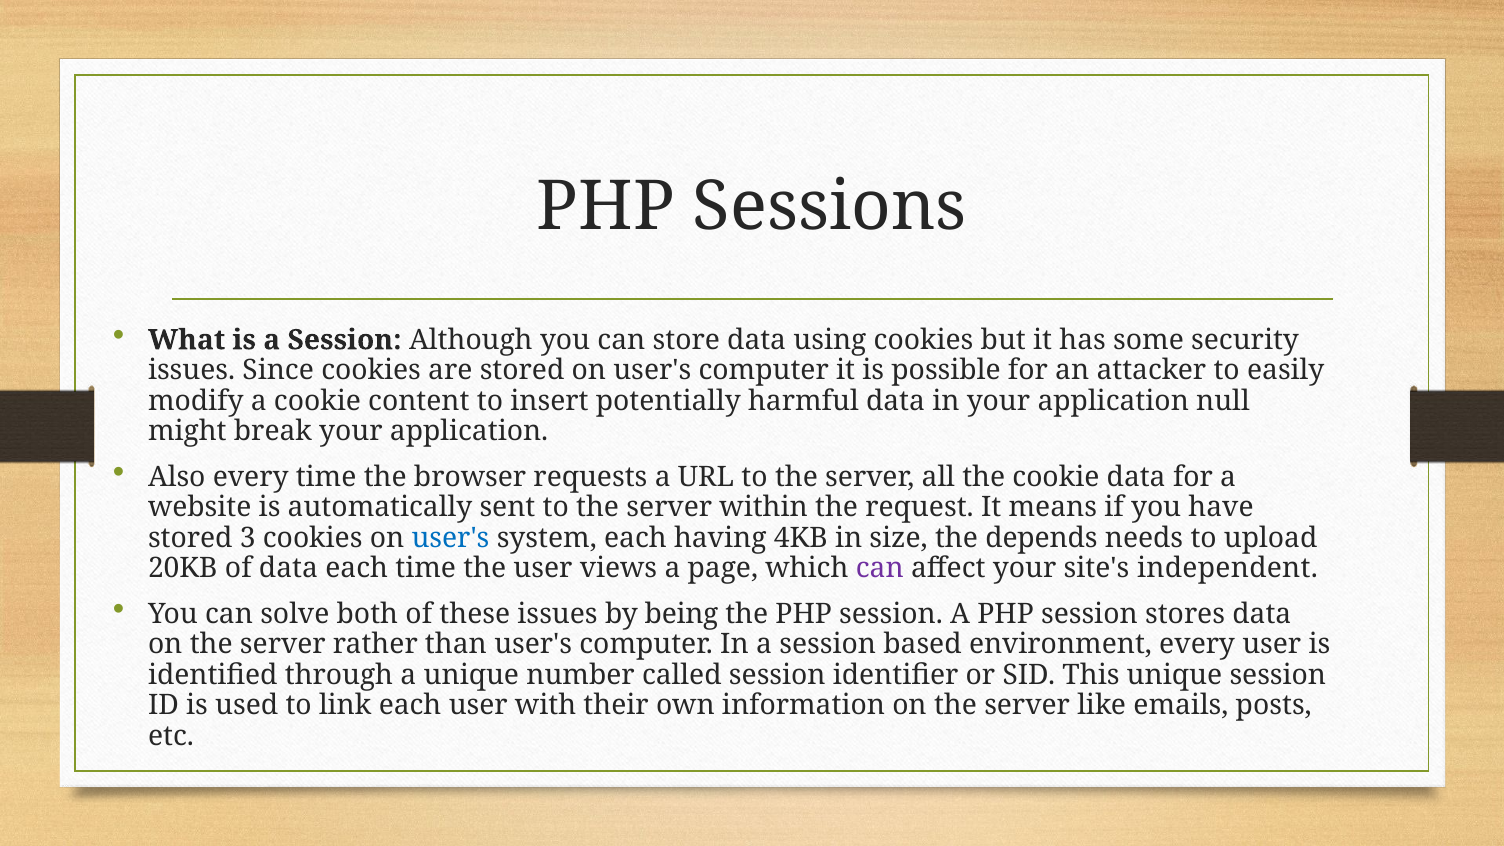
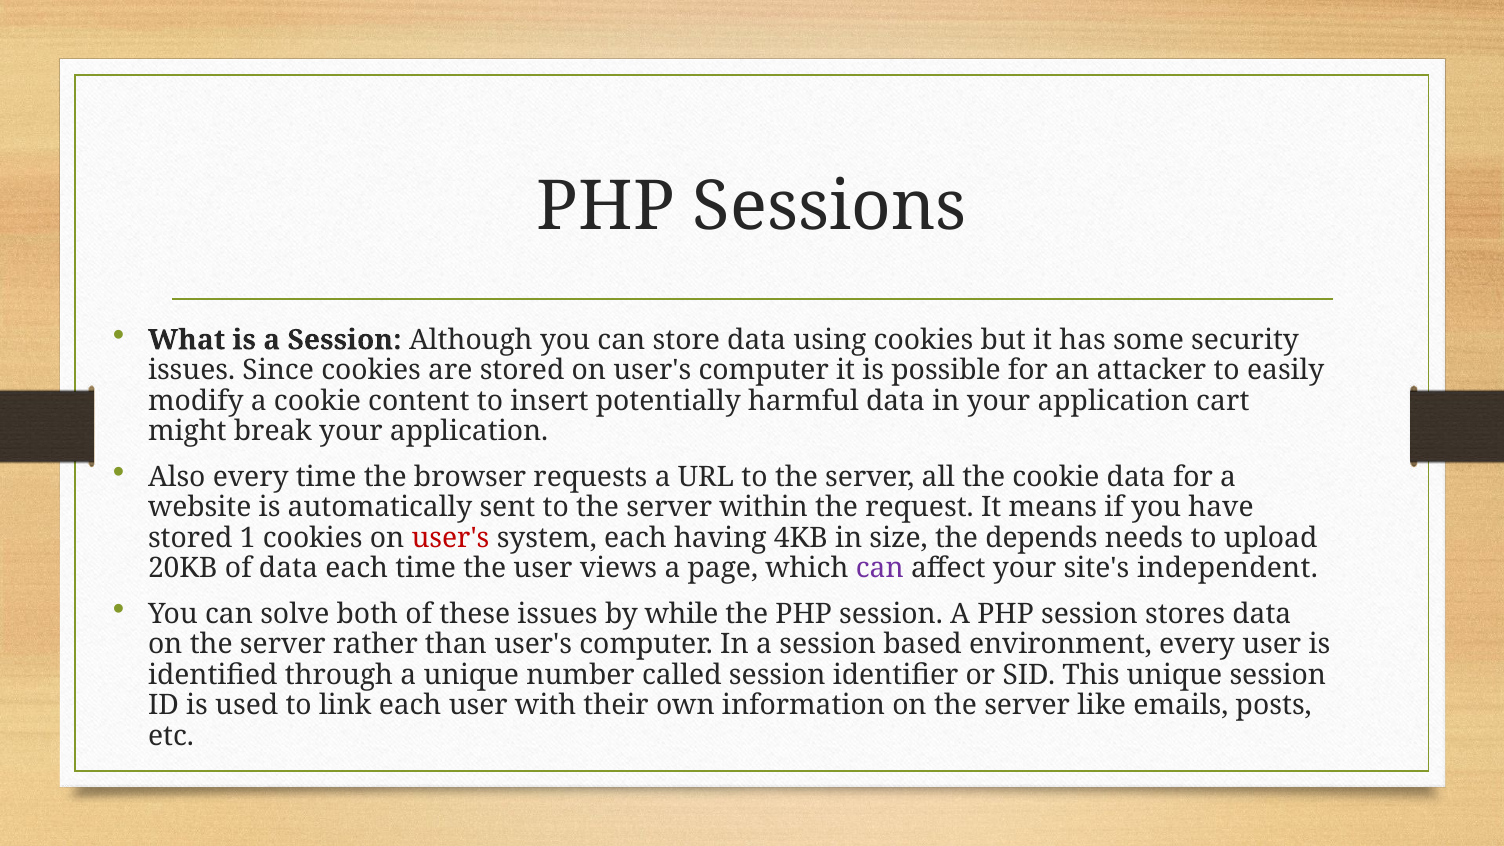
null: null -> cart (1223, 401)
3: 3 -> 1 (248, 538)
user's colour: blue -> red (450, 538)
being: being -> while (682, 614)
